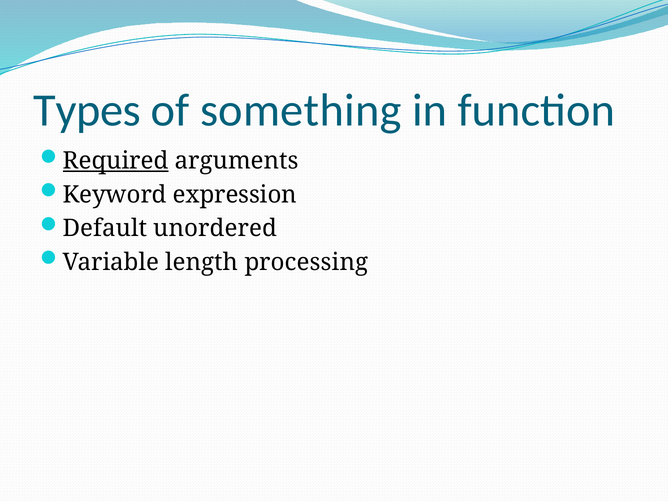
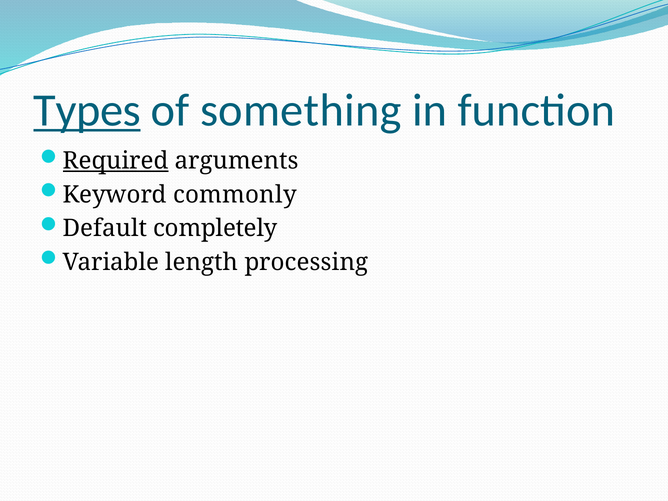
Types underline: none -> present (87, 110)
expression: expression -> commonly (235, 195)
unordered: unordered -> completely (215, 228)
